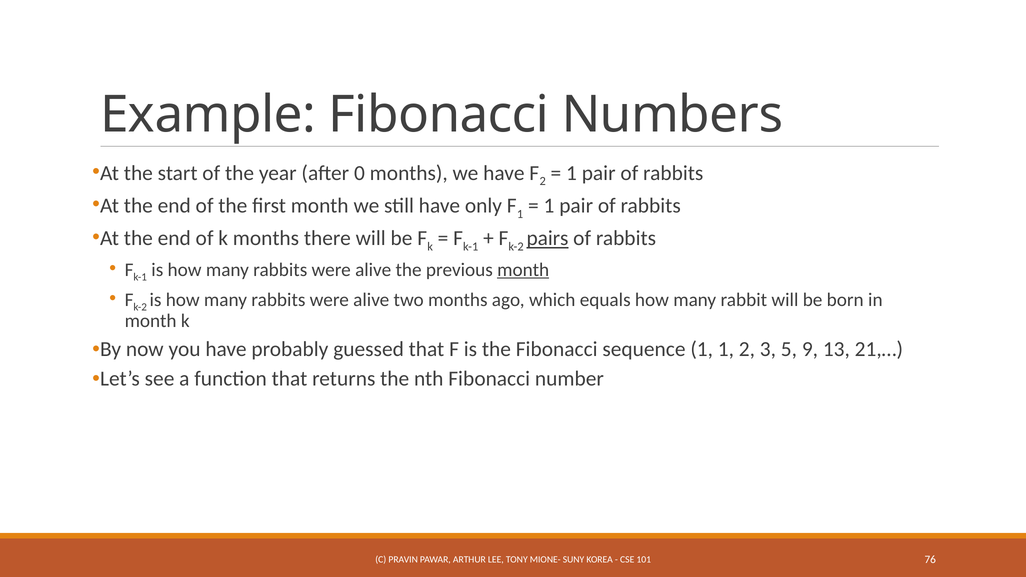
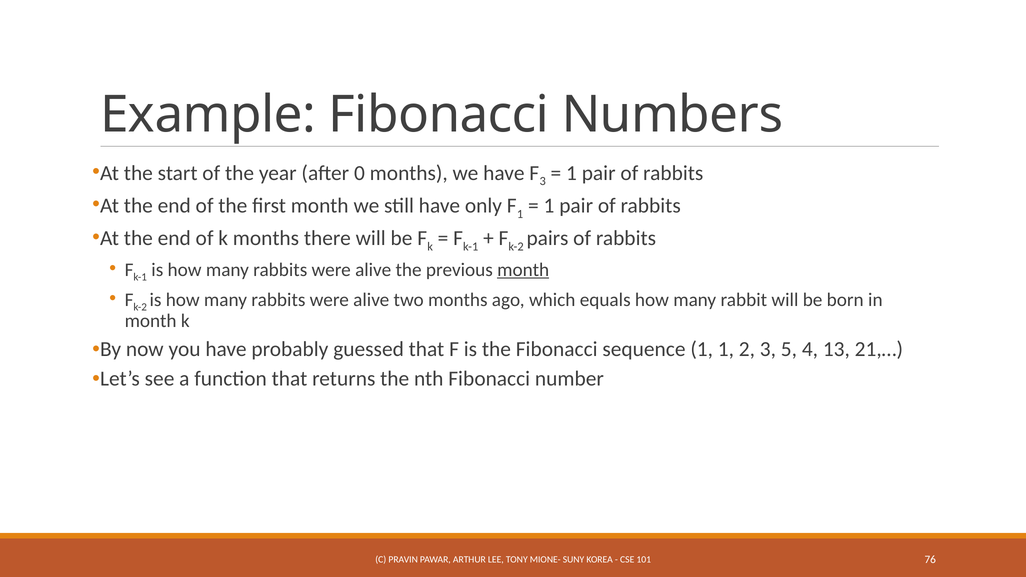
F 2: 2 -> 3 (543, 181)
pairs underline: present -> none (548, 238)
9: 9 -> 4 (810, 349)
